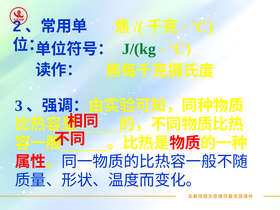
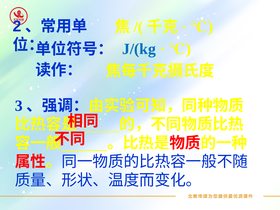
J/(kg colour: green -> blue (139, 49)
